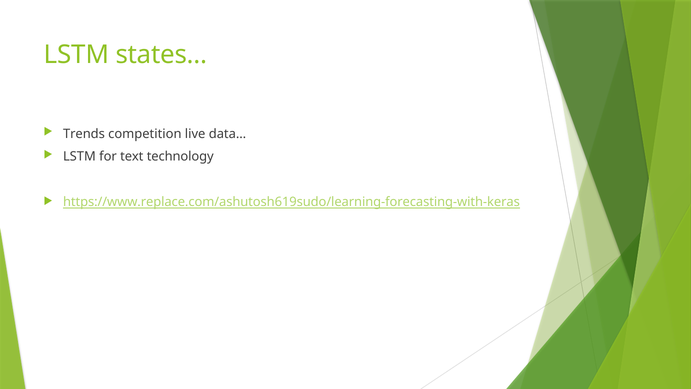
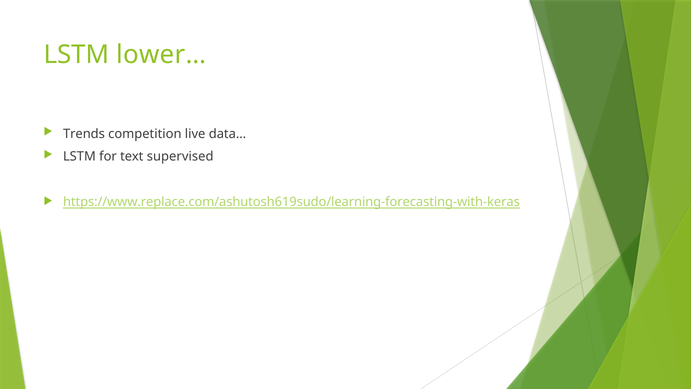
states…: states… -> lower… (161, 54)
technology: technology -> supervised (180, 156)
